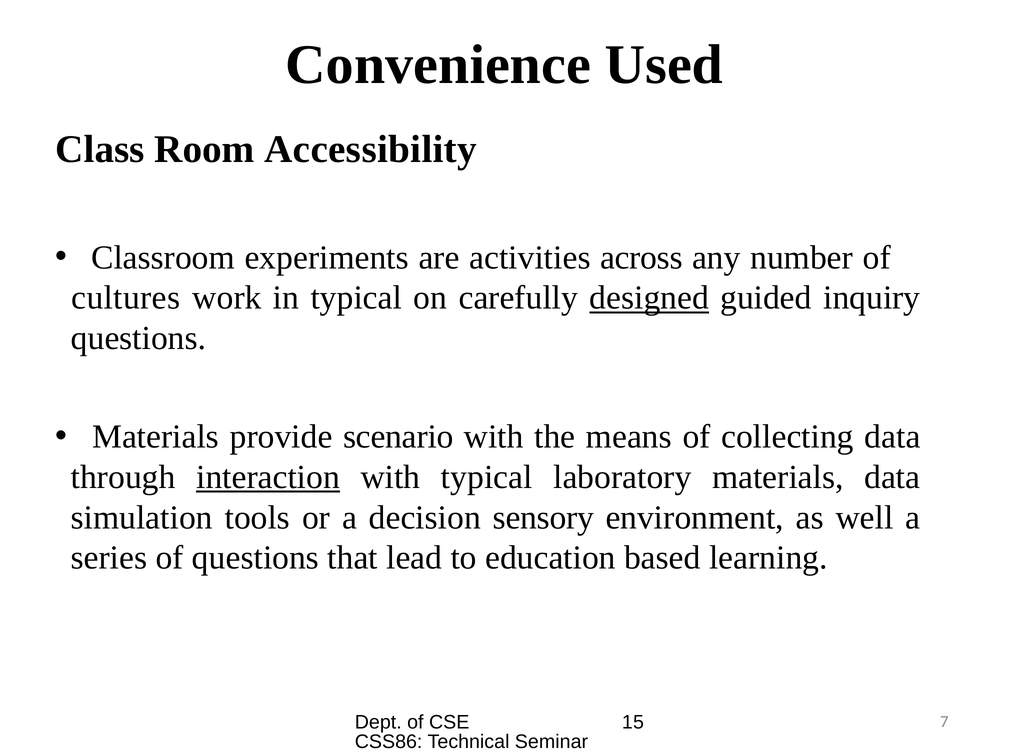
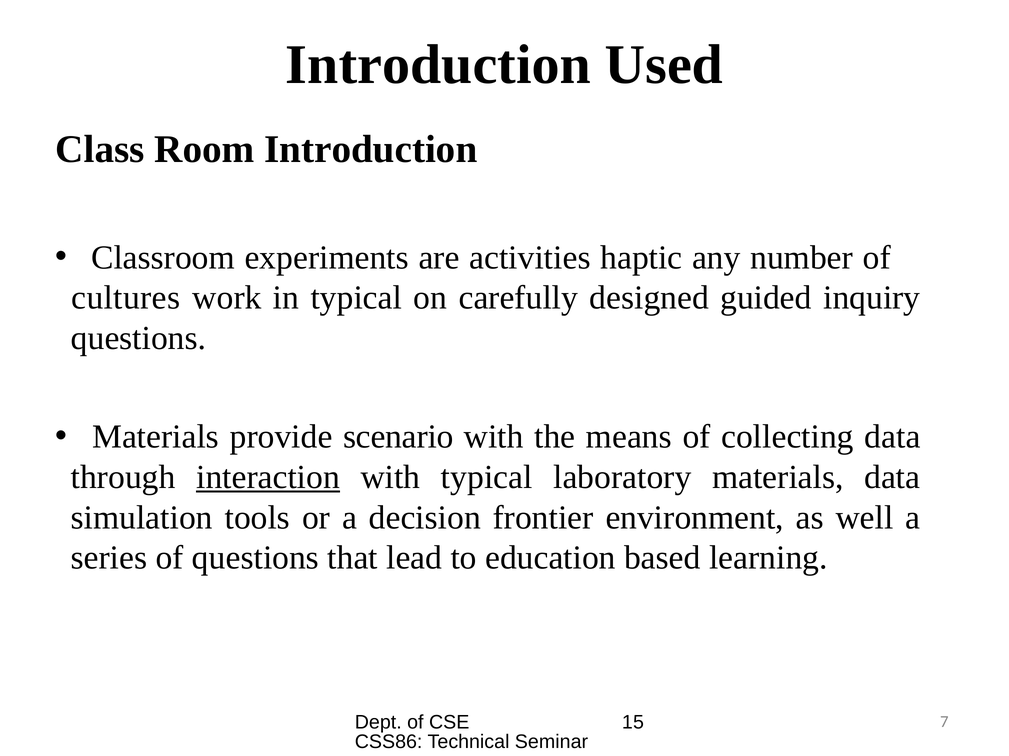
Convenience: Convenience -> Introduction (438, 65)
Room Accessibility: Accessibility -> Introduction (371, 149)
across: across -> haptic (641, 258)
designed underline: present -> none (649, 298)
sensory: sensory -> frontier (543, 518)
